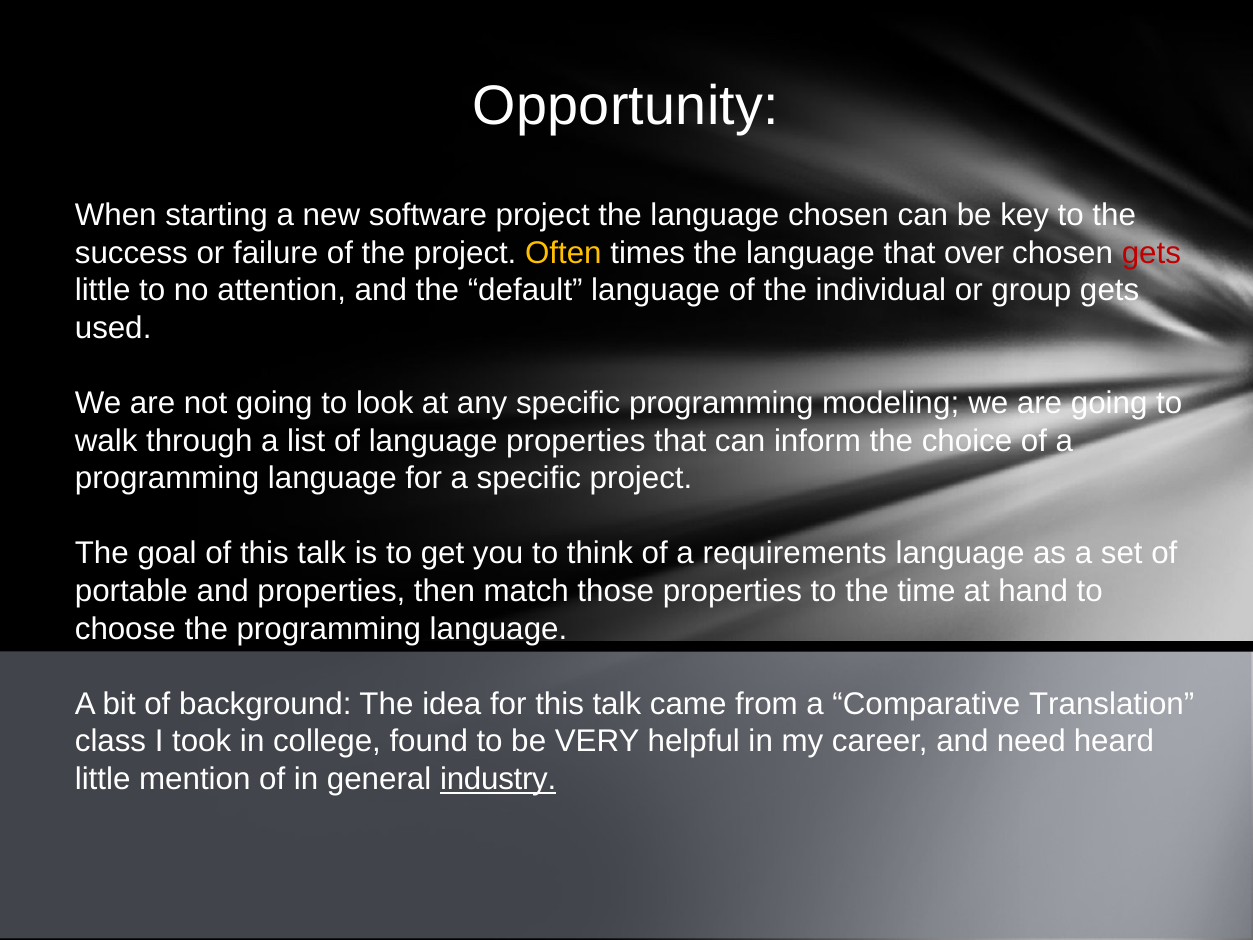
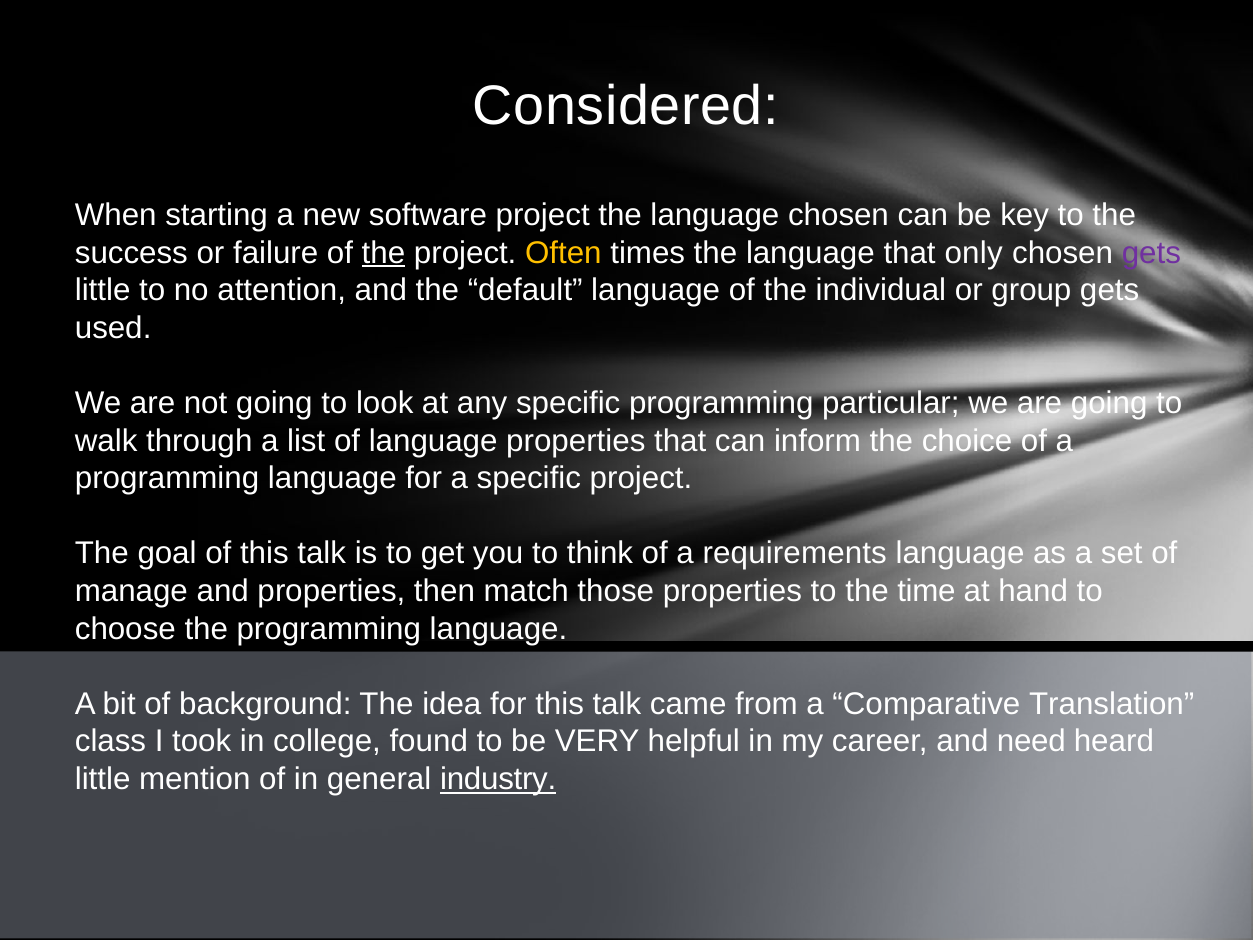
Opportunity: Opportunity -> Considered (626, 106)
the underline: none -> present (383, 253)
over: over -> only (974, 253)
gets colour: red -> purple (1151, 253)
modeling: modeling -> particular (891, 403)
portable: portable -> manage (131, 591)
